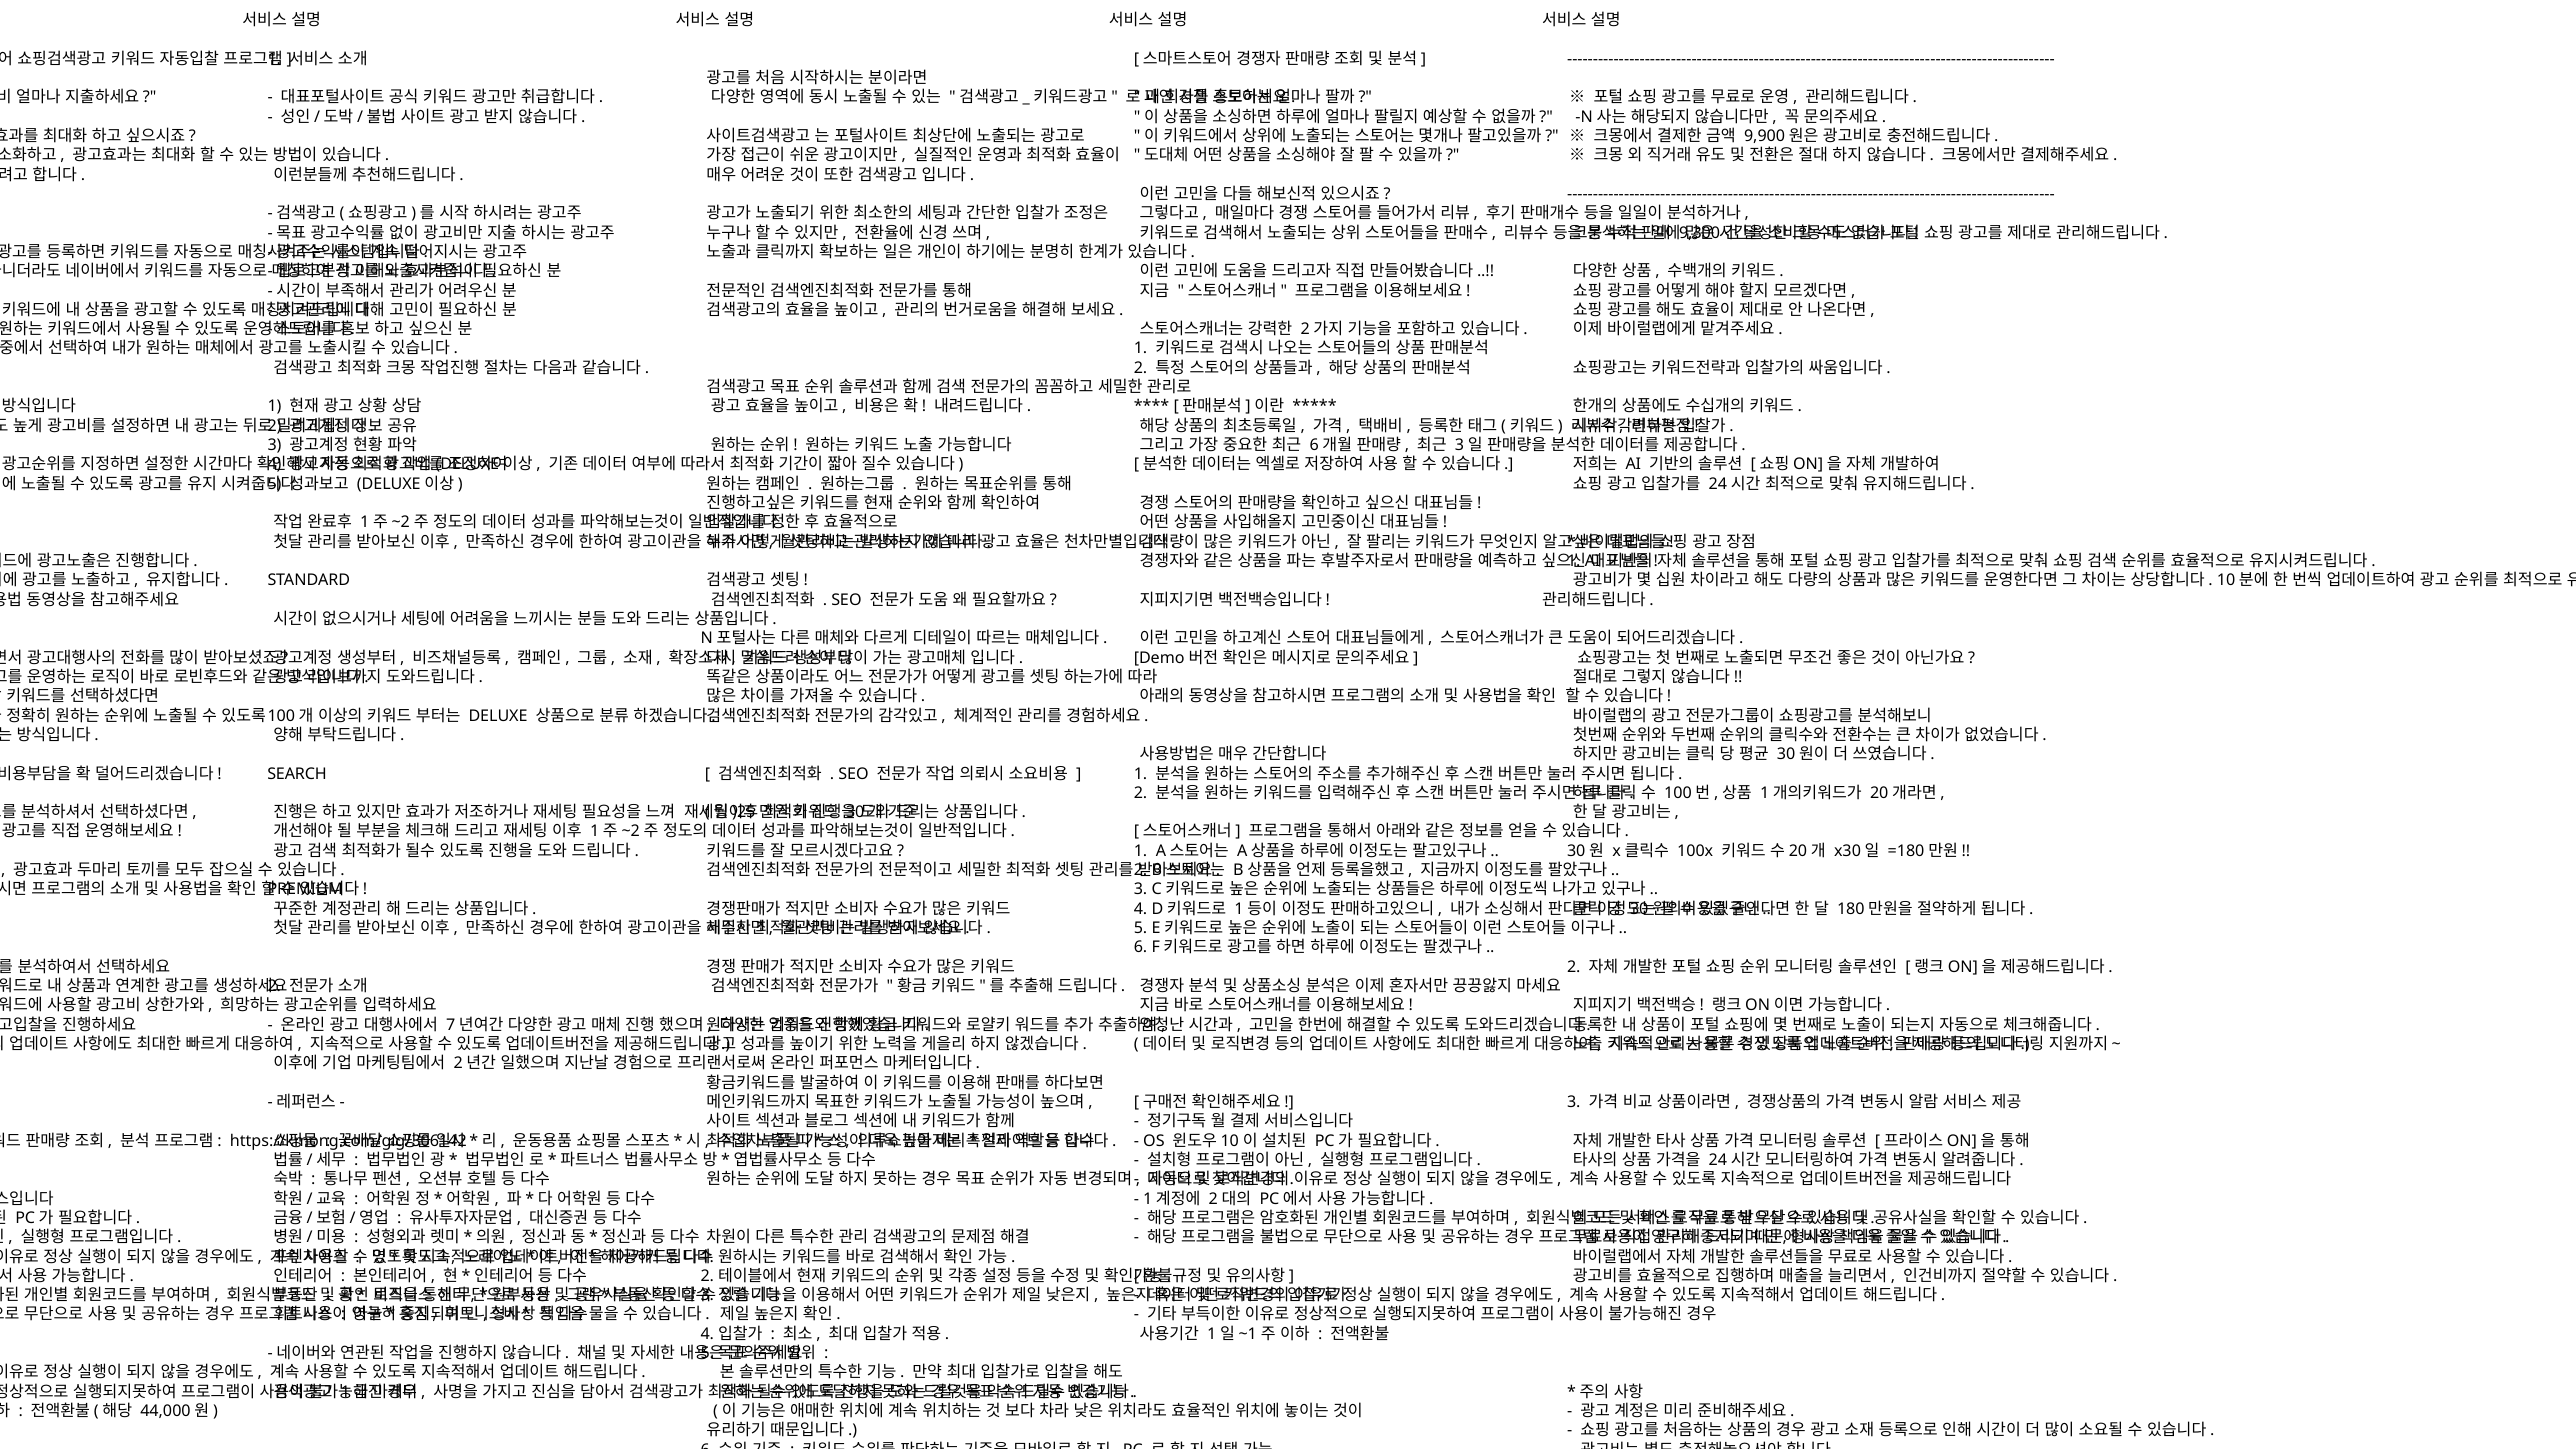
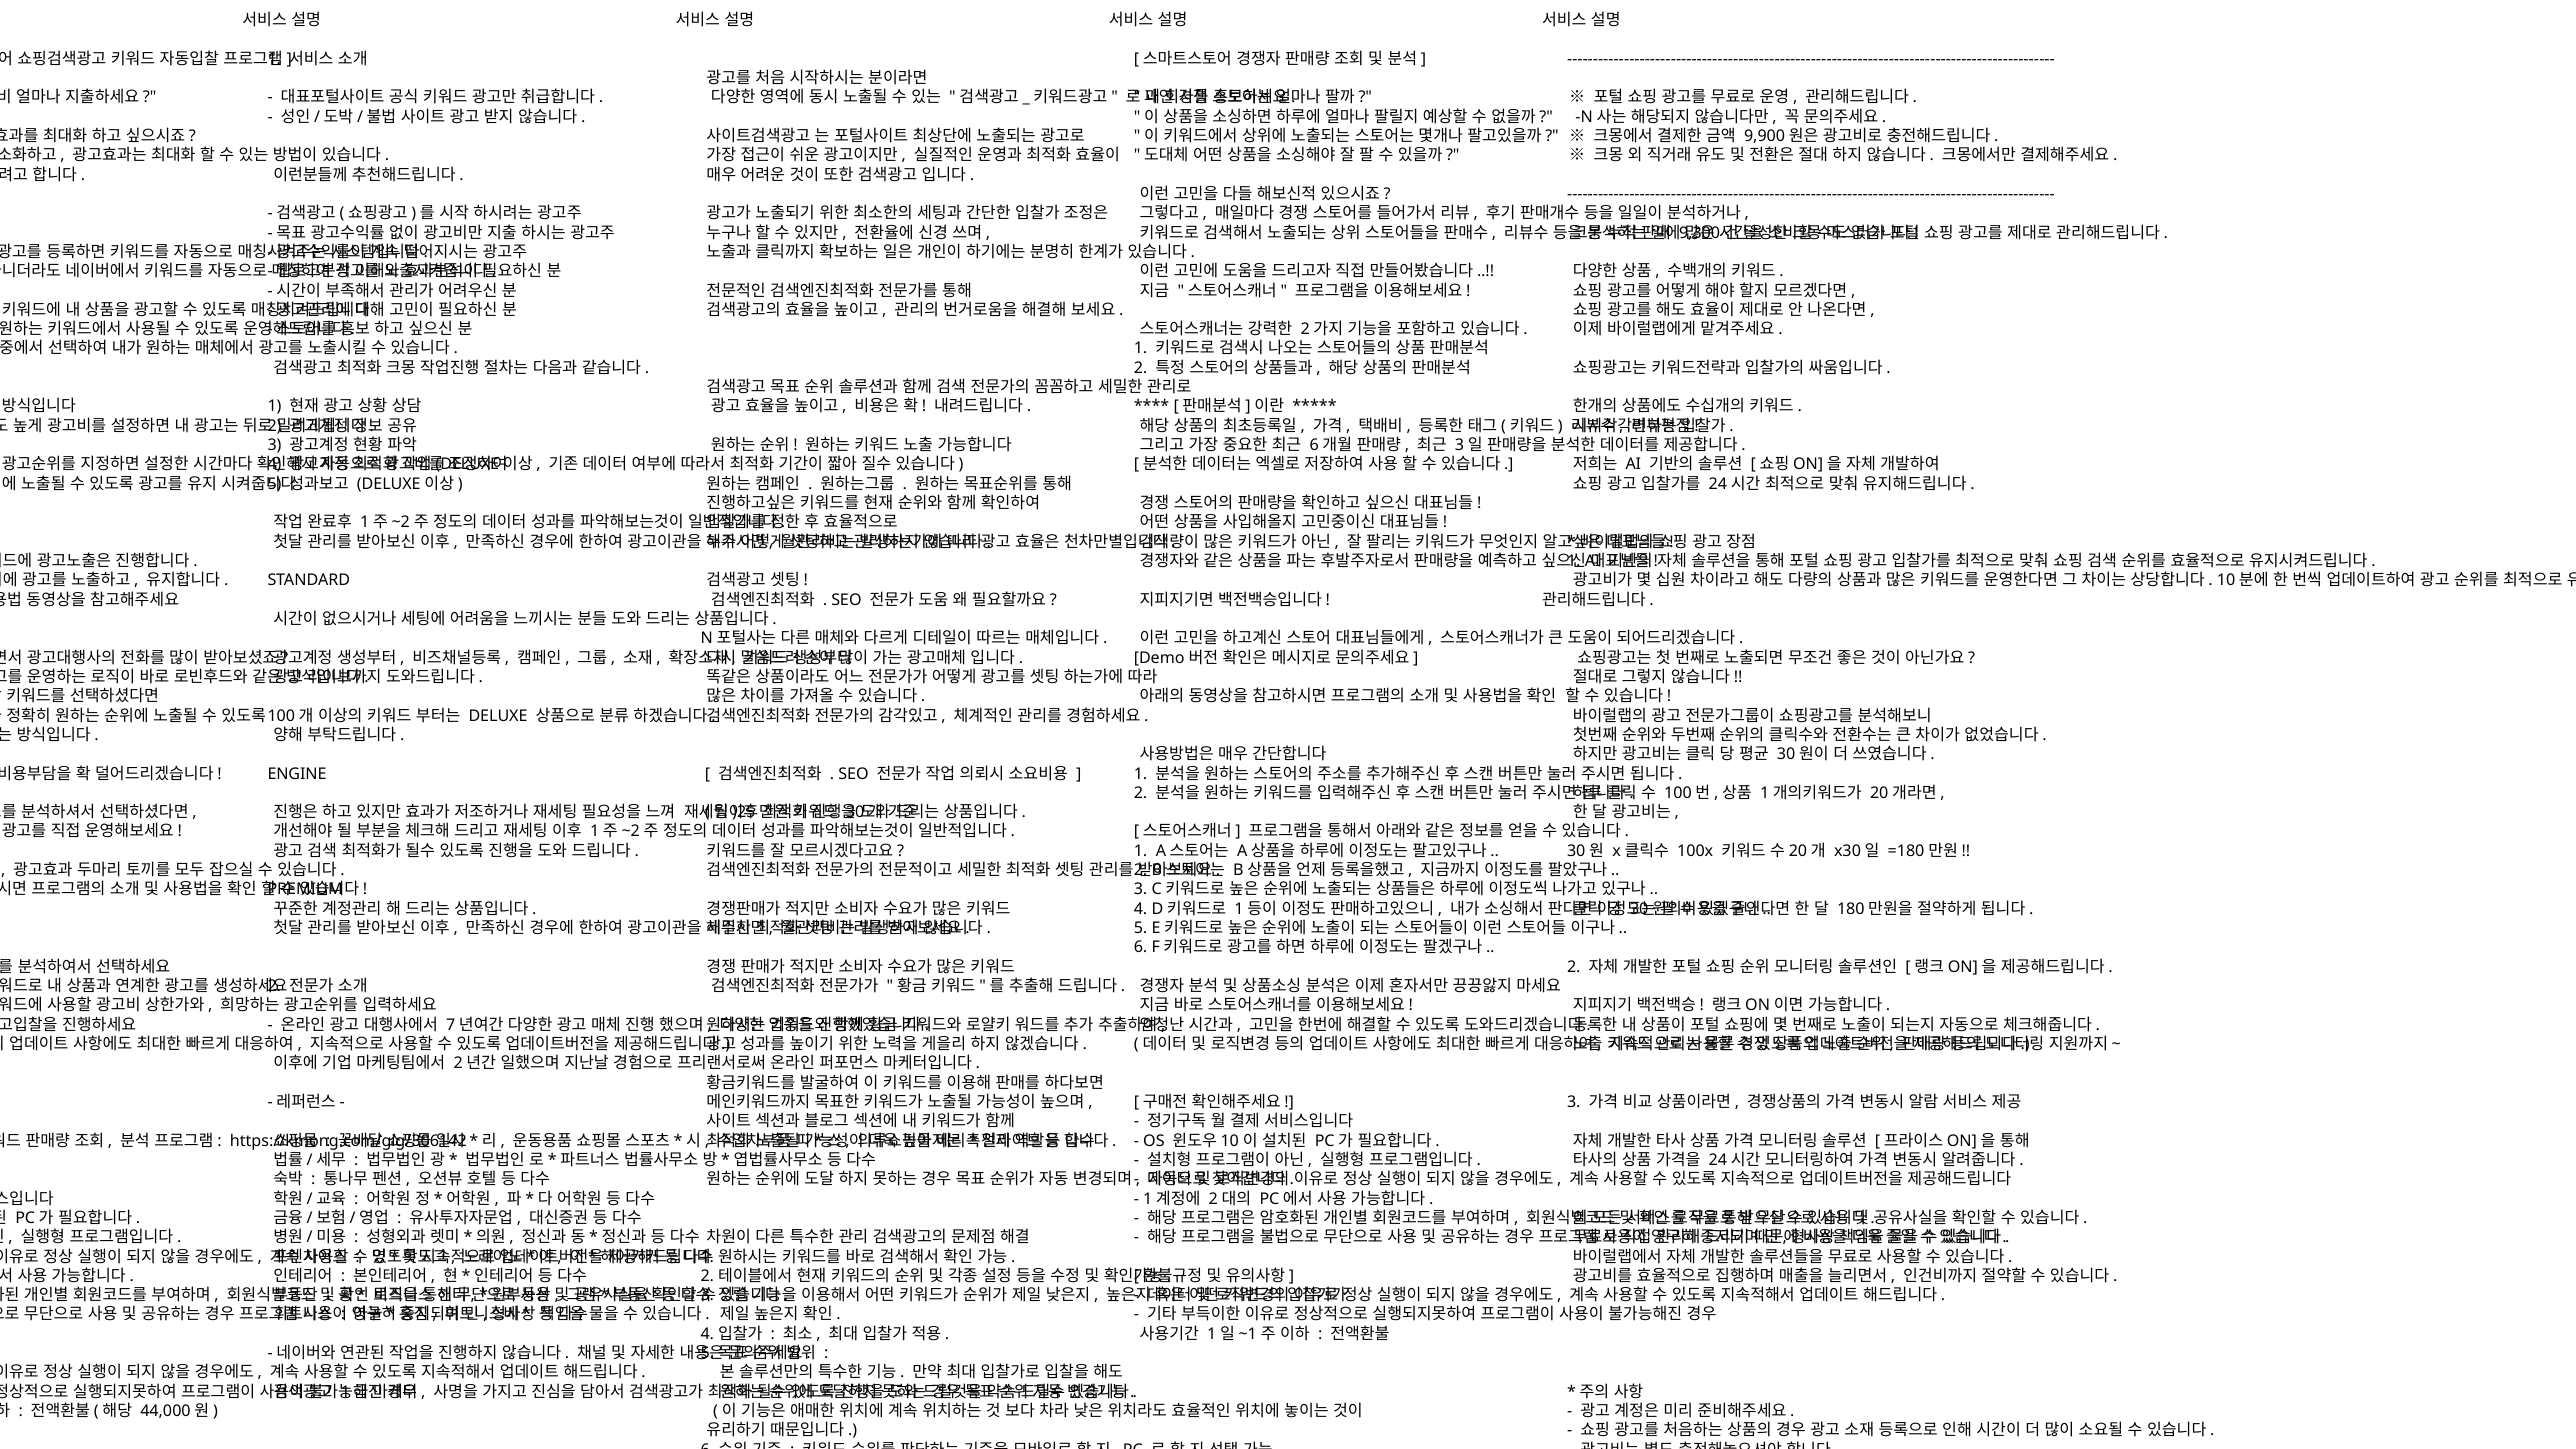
SEARCH: SEARCH -> ENGINE (297, 774)
